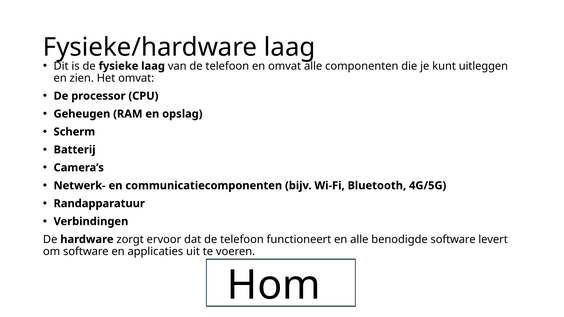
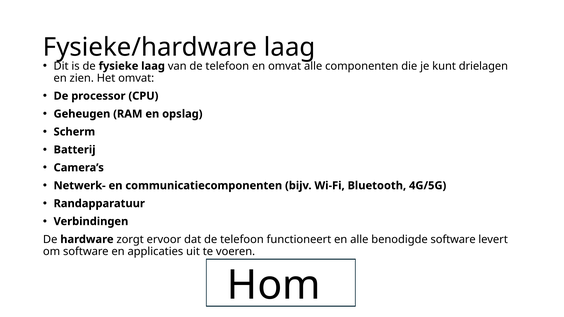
uitleggen: uitleggen -> drielagen (483, 66)
